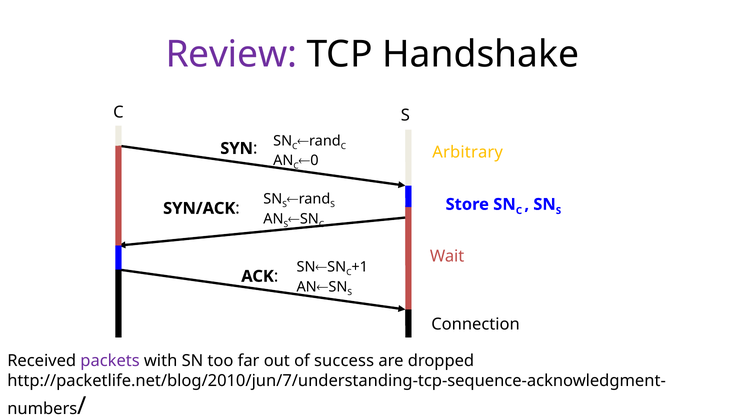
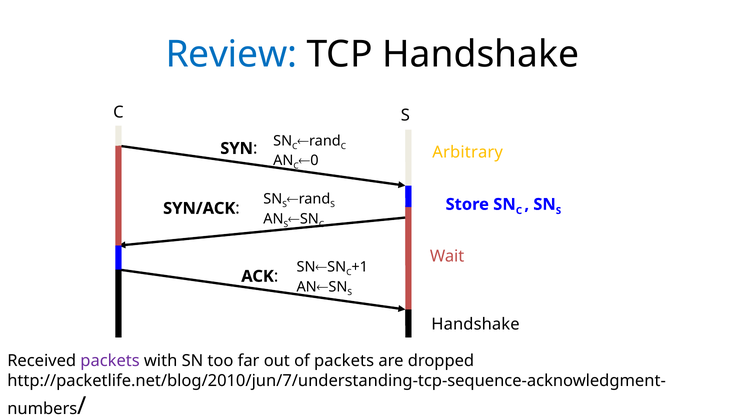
Review colour: purple -> blue (231, 54)
Connection: Connection -> Handshake (475, 324)
of success: success -> packets (344, 361)
